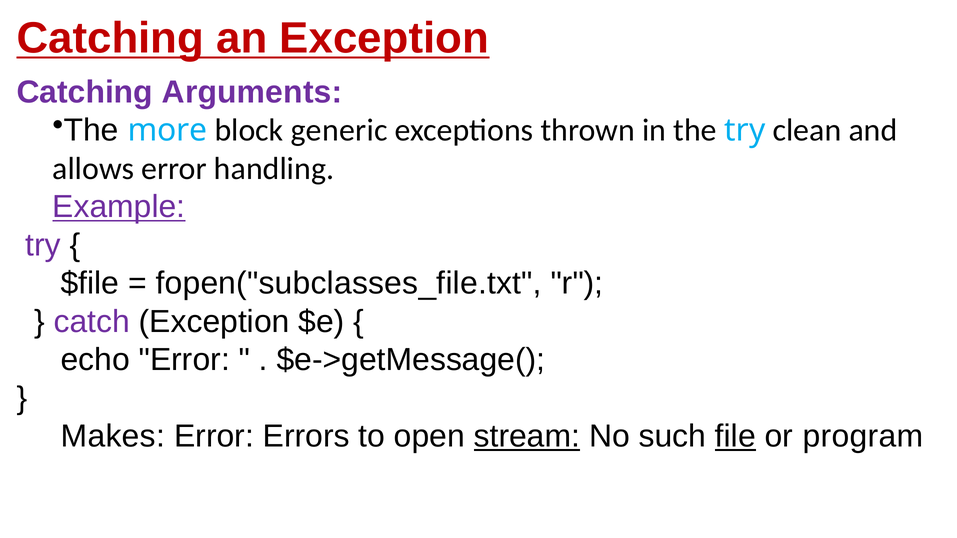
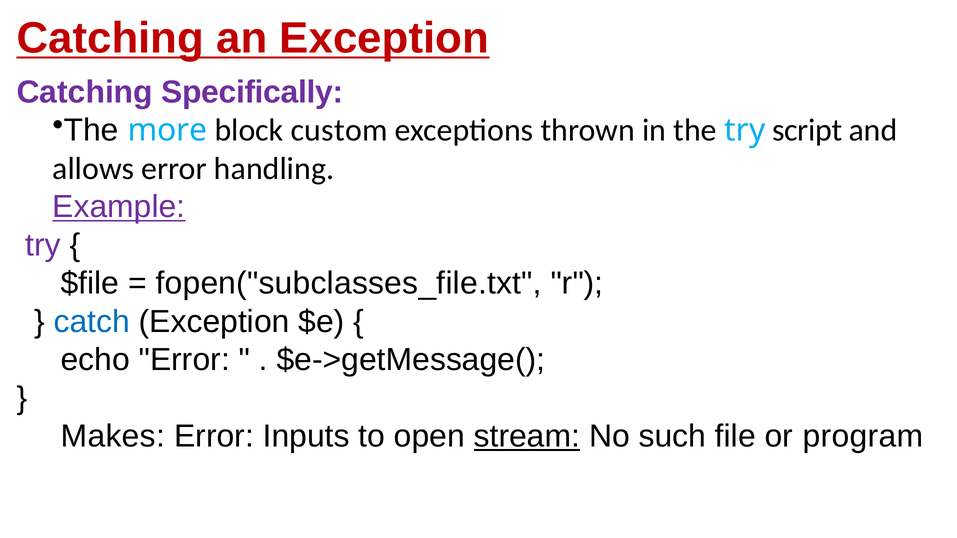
Arguments: Arguments -> Specifically (252, 92)
generic: generic -> custom (339, 130)
clean: clean -> script (807, 130)
catch colour: purple -> blue (92, 322)
Errors: Errors -> Inputs (306, 437)
file underline: present -> none (735, 437)
